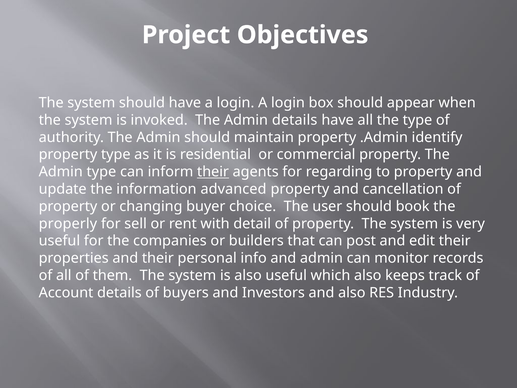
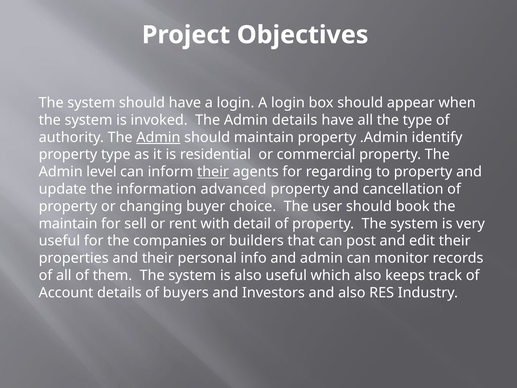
Admin underline: none -> present (158, 137)
Admin type: type -> level (101, 172)
properly: properly -> maintain (68, 223)
